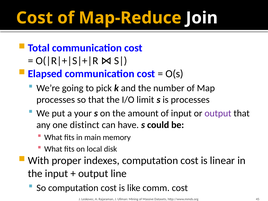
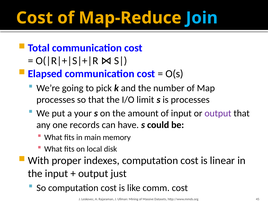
Join colour: white -> light blue (202, 18)
distinct: distinct -> records (85, 125)
line: line -> just (119, 174)
